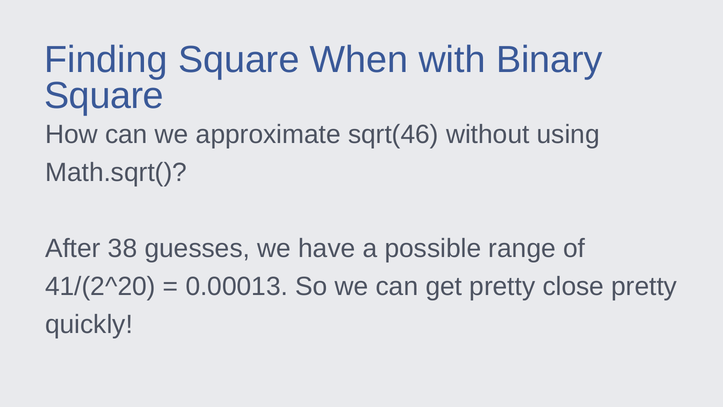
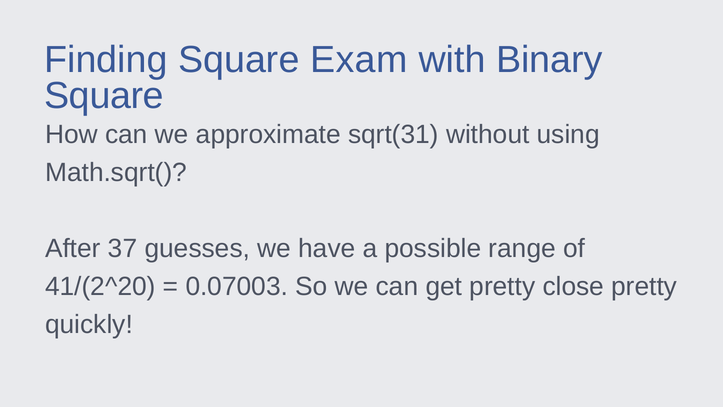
When: When -> Exam (359, 60)
sqrt(46: sqrt(46 -> sqrt(31 (393, 134)
38: 38 -> 37 (123, 248)
0.00013: 0.00013 -> 0.07003 (237, 286)
